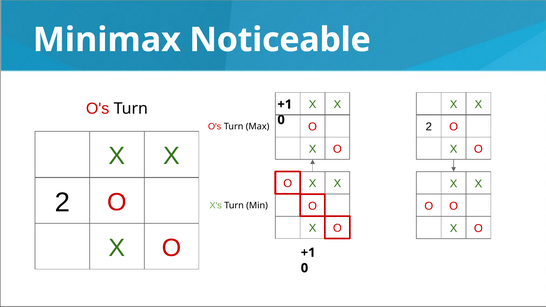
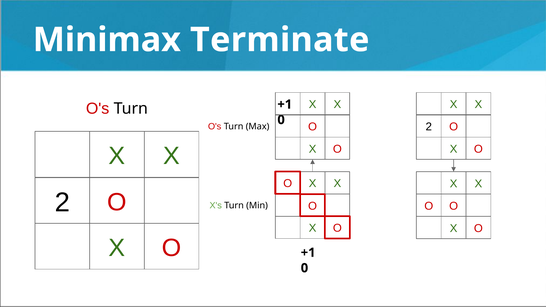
Noticeable: Noticeable -> Terminate (280, 40)
